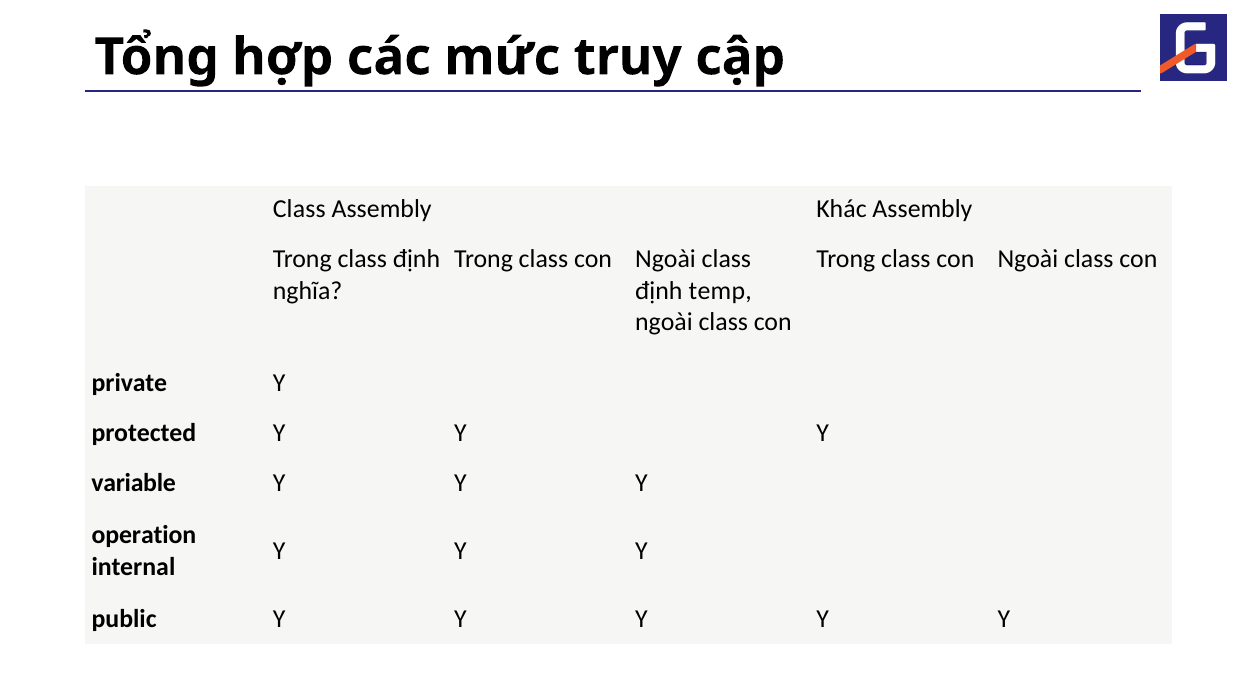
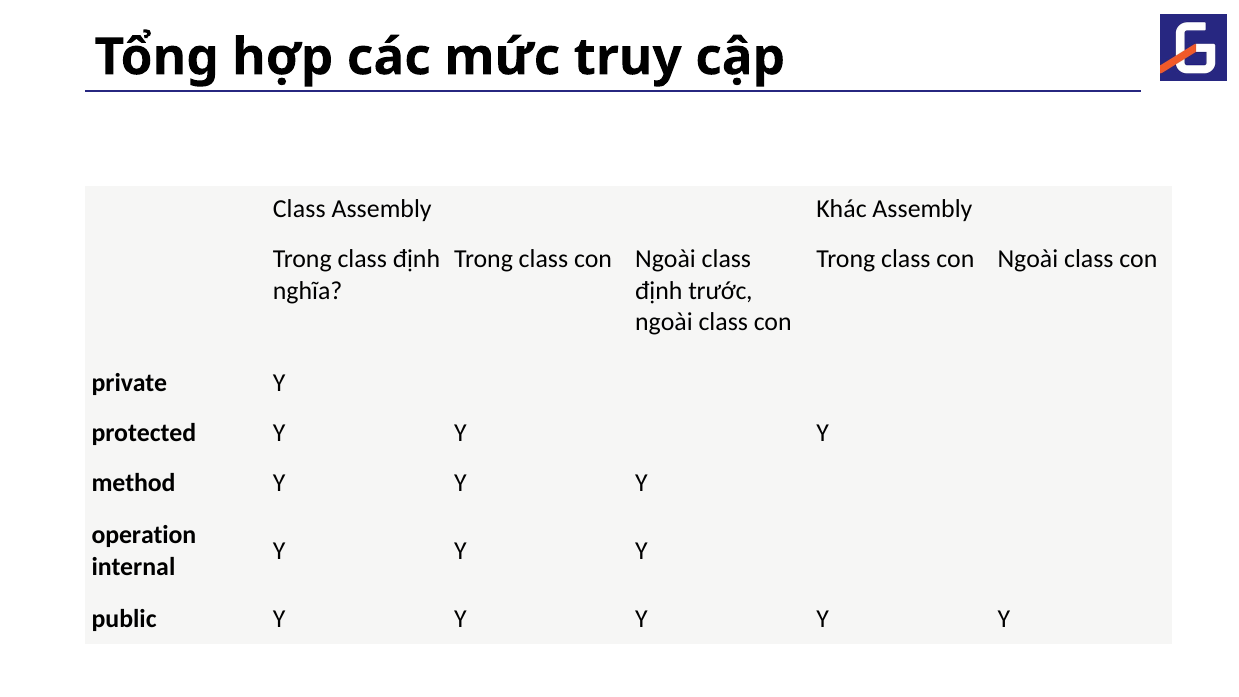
temp: temp -> trước (720, 291)
variable: variable -> method (134, 483)
